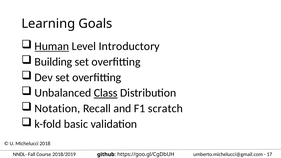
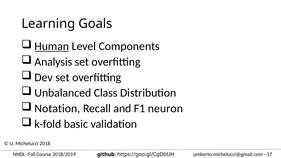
Introductory: Introductory -> Components (129, 46)
Building: Building -> Analysis (53, 62)
Class underline: present -> none (106, 93)
scratch: scratch -> neuron (165, 109)
